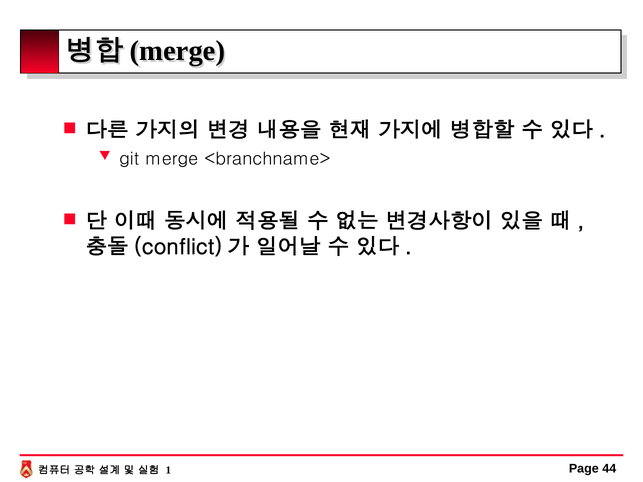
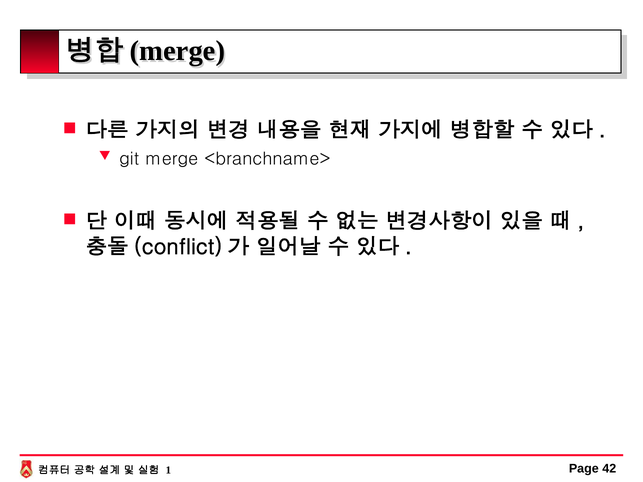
44: 44 -> 42 (609, 469)
